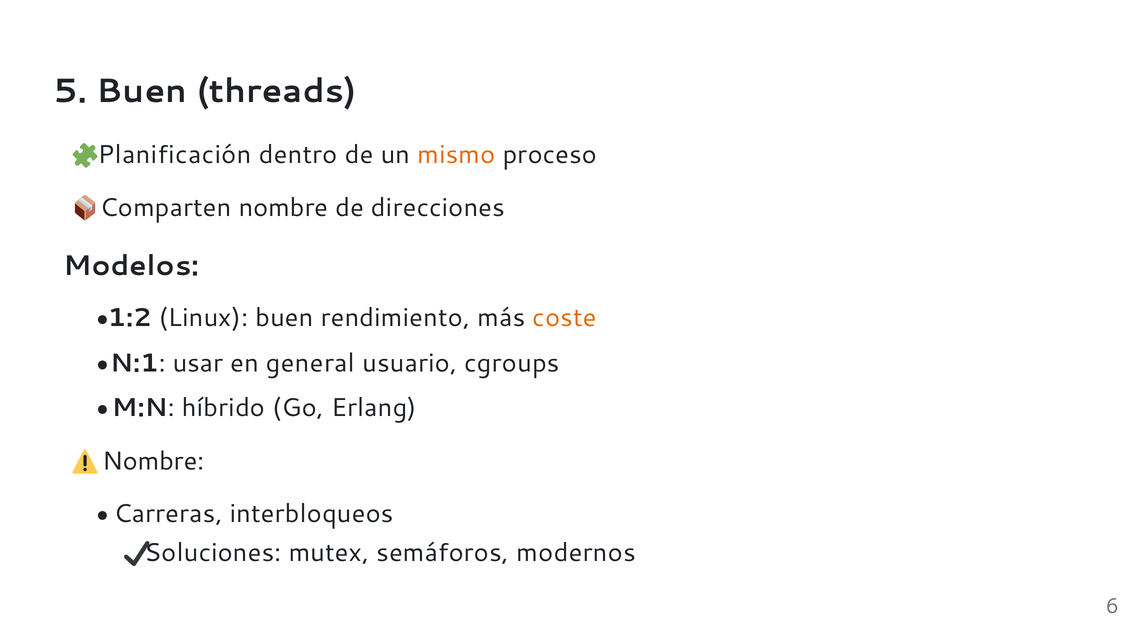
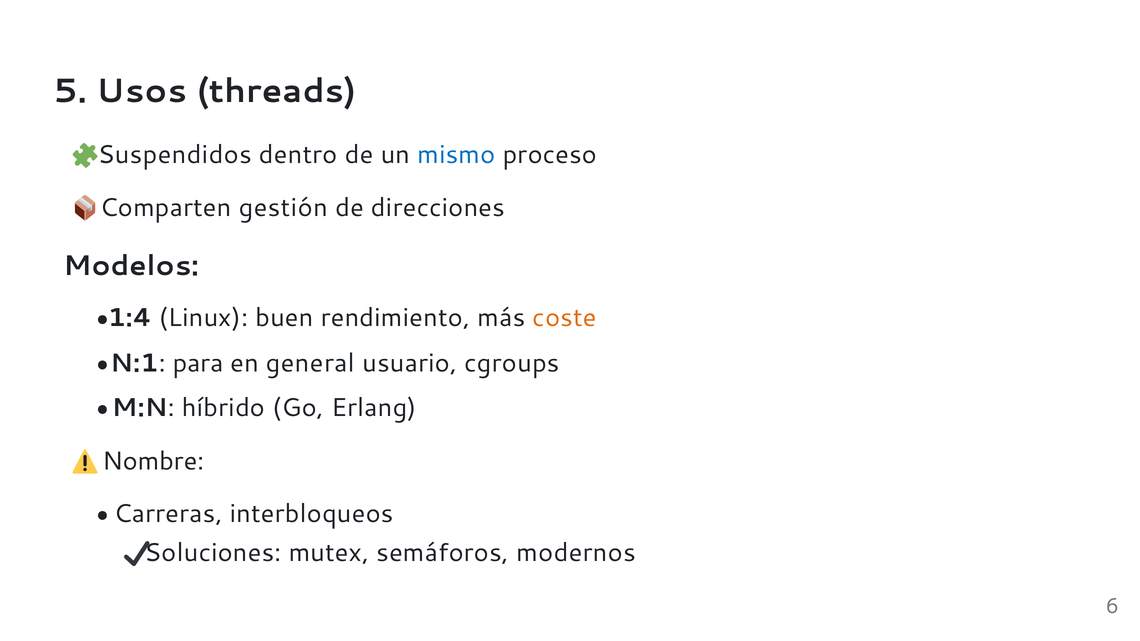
5 Buen: Buen -> Usos (142, 91)
Planificación: Planificación -> Suspendidos (175, 155)
mismo colour: orange -> blue (456, 155)
Comparten nombre: nombre -> gestión (283, 208)
1:2: 1:2 -> 1:4 (130, 318)
usar: usar -> para (198, 363)
